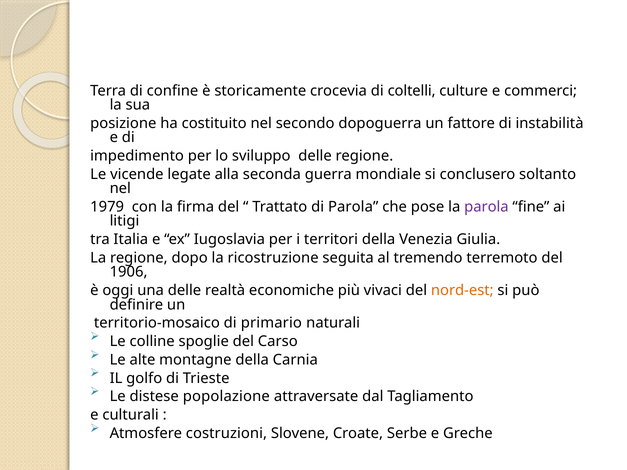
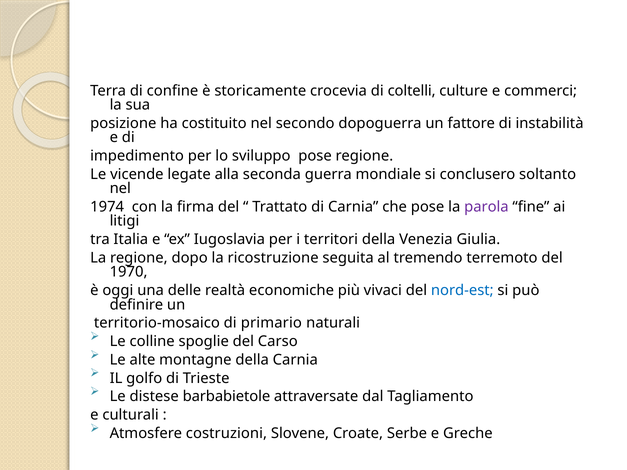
sviluppo delle: delle -> pose (315, 156)
1979: 1979 -> 1974 (107, 207)
di Parola: Parola -> Carnia (353, 207)
1906: 1906 -> 1970 (129, 272)
nord-est colour: orange -> blue (462, 291)
popolazione: popolazione -> barbabietole (226, 397)
